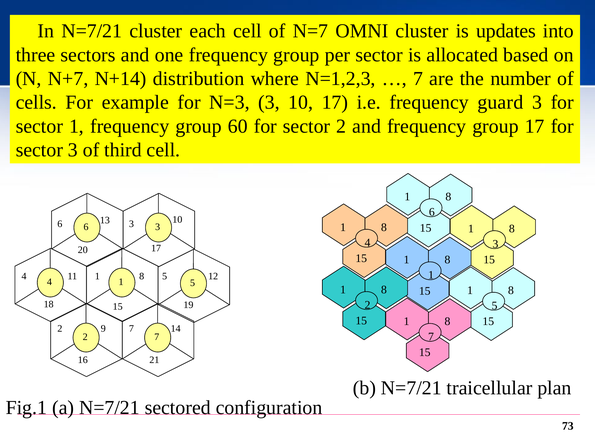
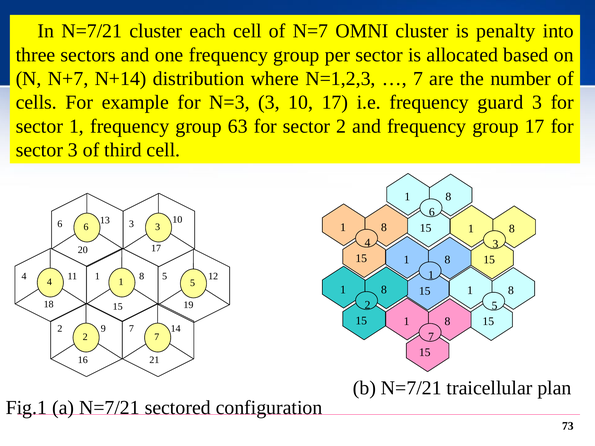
updates: updates -> penalty (506, 31)
60: 60 -> 63 (238, 126)
